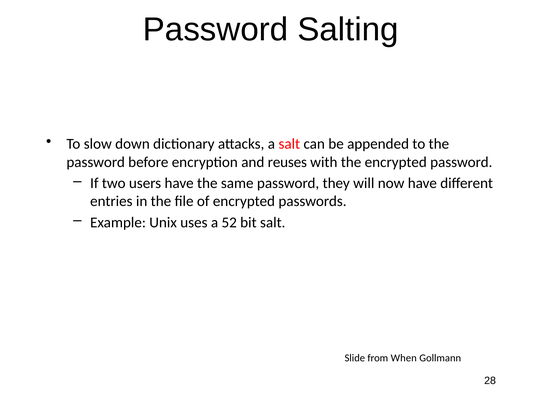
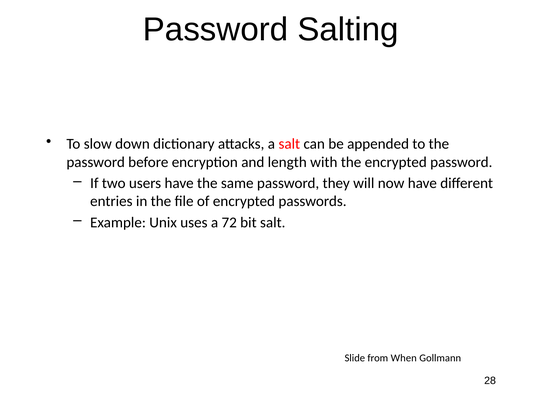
reuses: reuses -> length (287, 162)
52: 52 -> 72 (229, 222)
